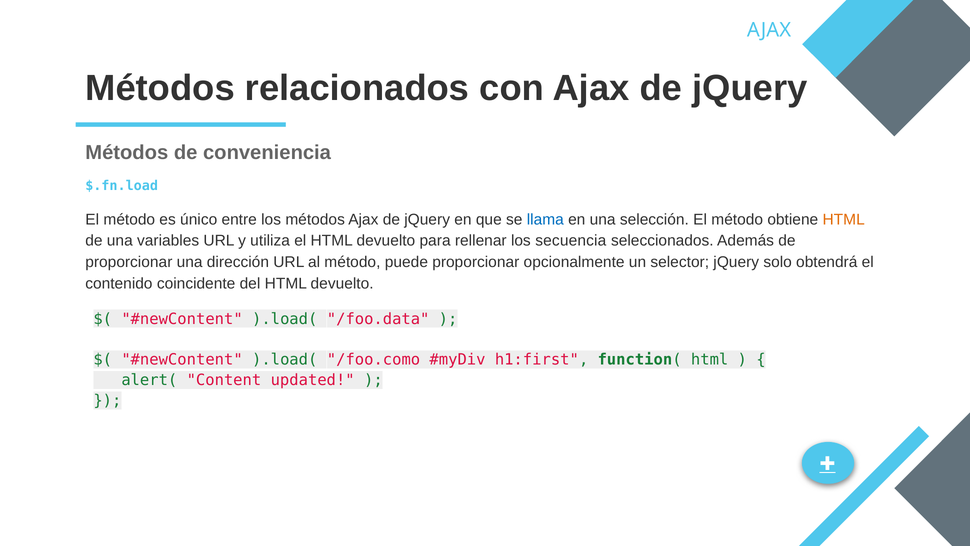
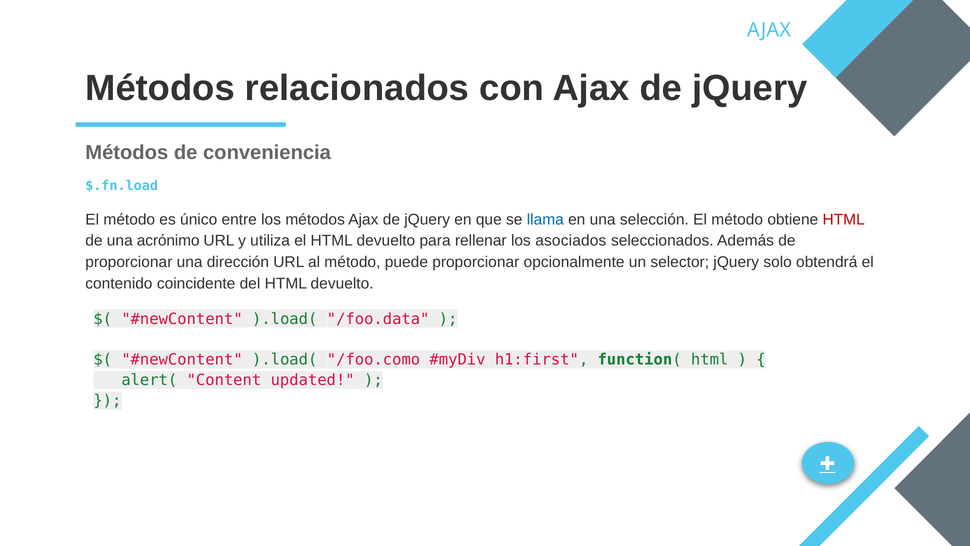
HTML colour: orange -> red (844, 219)
variables: variables -> acrónimo (168, 241)
secuencia: secuencia -> asociados (571, 241)
